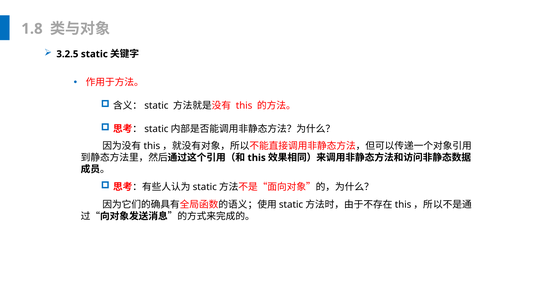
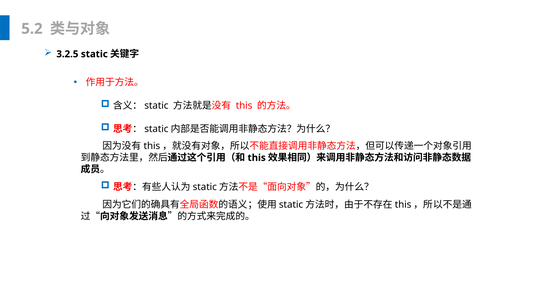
1.8: 1.8 -> 5.2 (32, 29)
